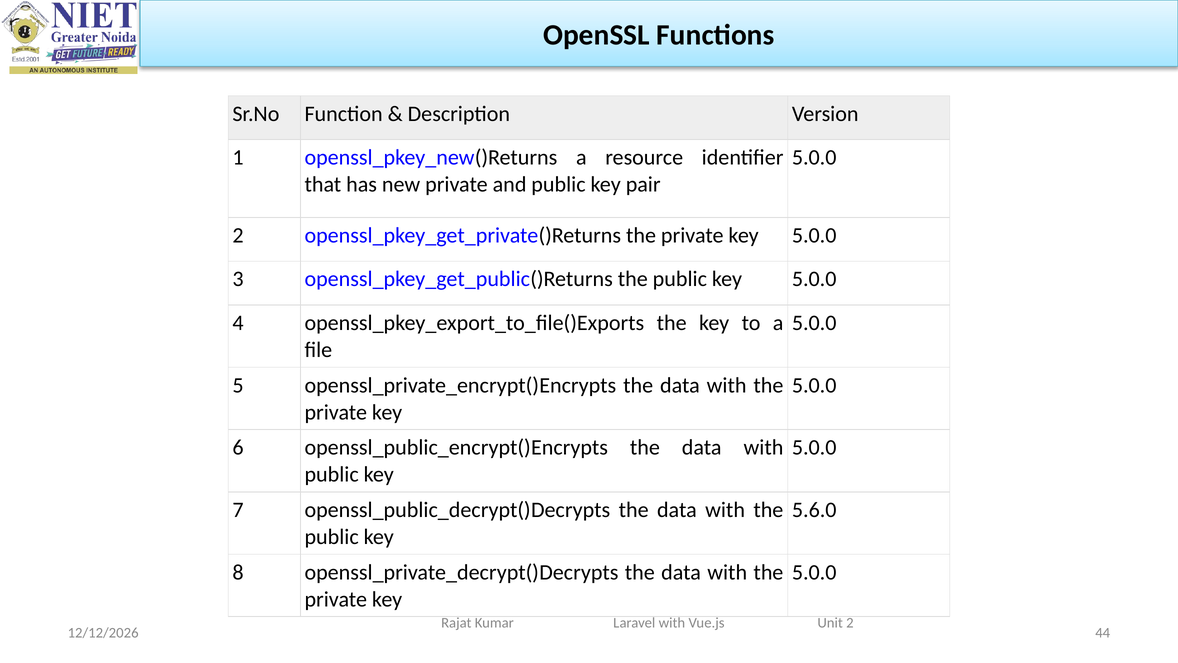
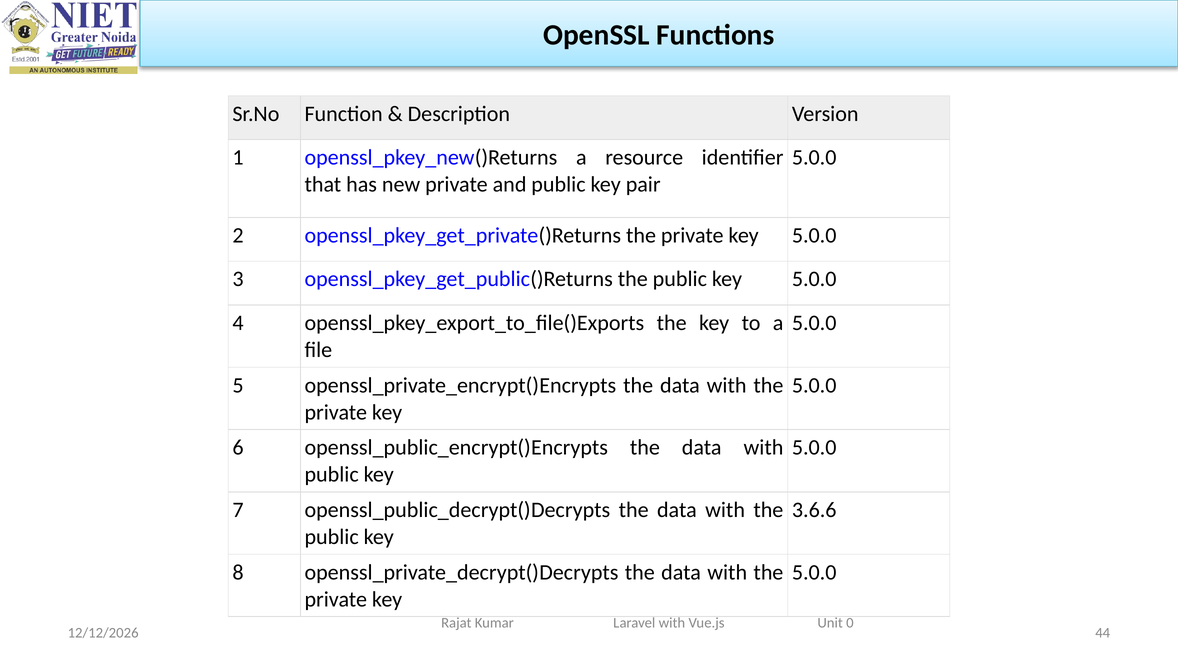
5.6.0: 5.6.0 -> 3.6.6 (814, 510)
Unit 2: 2 -> 0 (850, 622)
